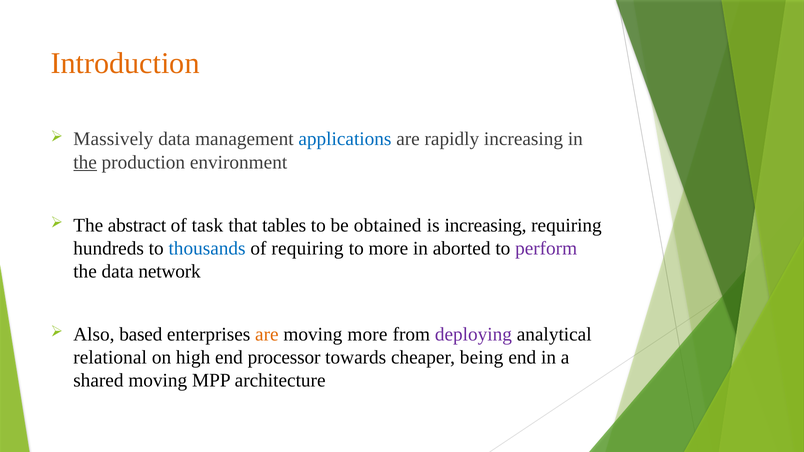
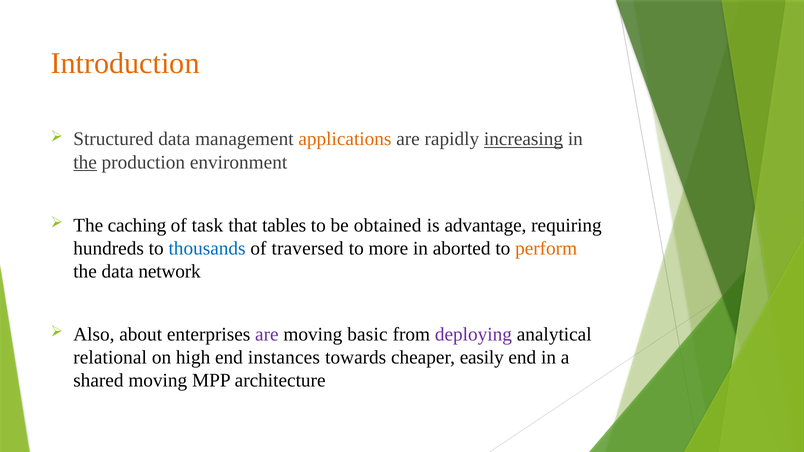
Massively: Massively -> Structured (113, 139)
applications colour: blue -> orange (345, 139)
increasing underline: none -> present (524, 139)
abstract: abstract -> caching (137, 225)
is increasing: increasing -> advantage (485, 225)
of requiring: requiring -> traversed (308, 248)
perform colour: purple -> orange (546, 248)
based: based -> about (141, 334)
are colour: orange -> purple (267, 334)
moving more: more -> basic (367, 334)
processor: processor -> instances (284, 358)
being: being -> easily (482, 358)
